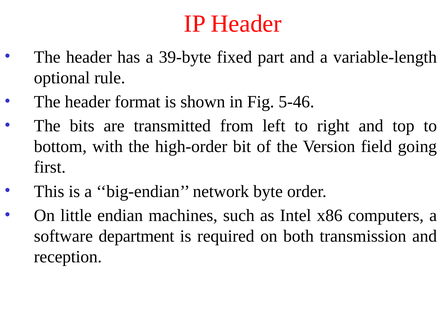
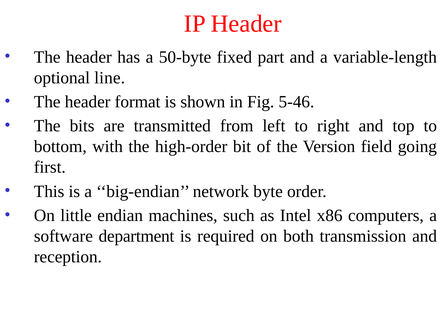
39-byte: 39-byte -> 50-byte (185, 57)
rule: rule -> line (110, 78)
